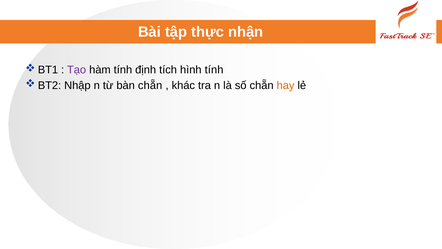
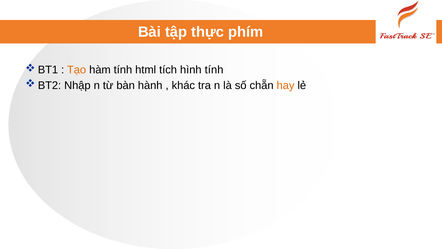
nhận: nhận -> phím (246, 32)
Tạo colour: purple -> orange (77, 70)
định: định -> html (146, 70)
bàn chẵn: chẵn -> hành (150, 85)
